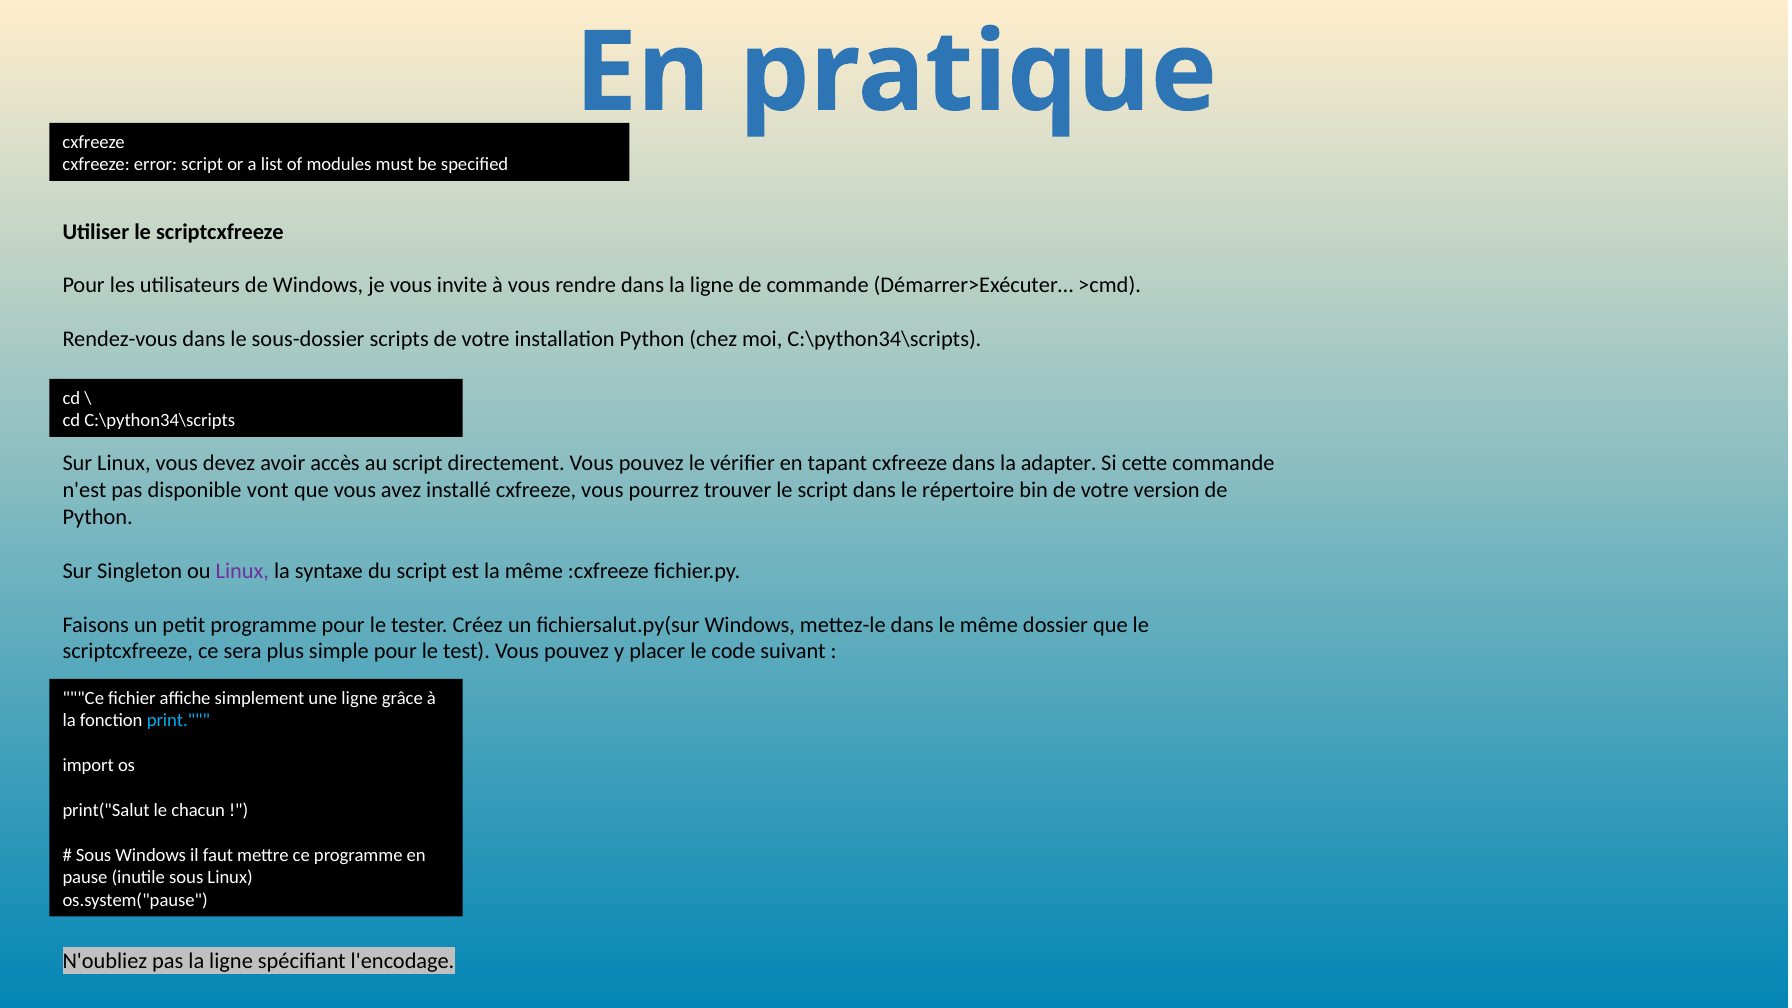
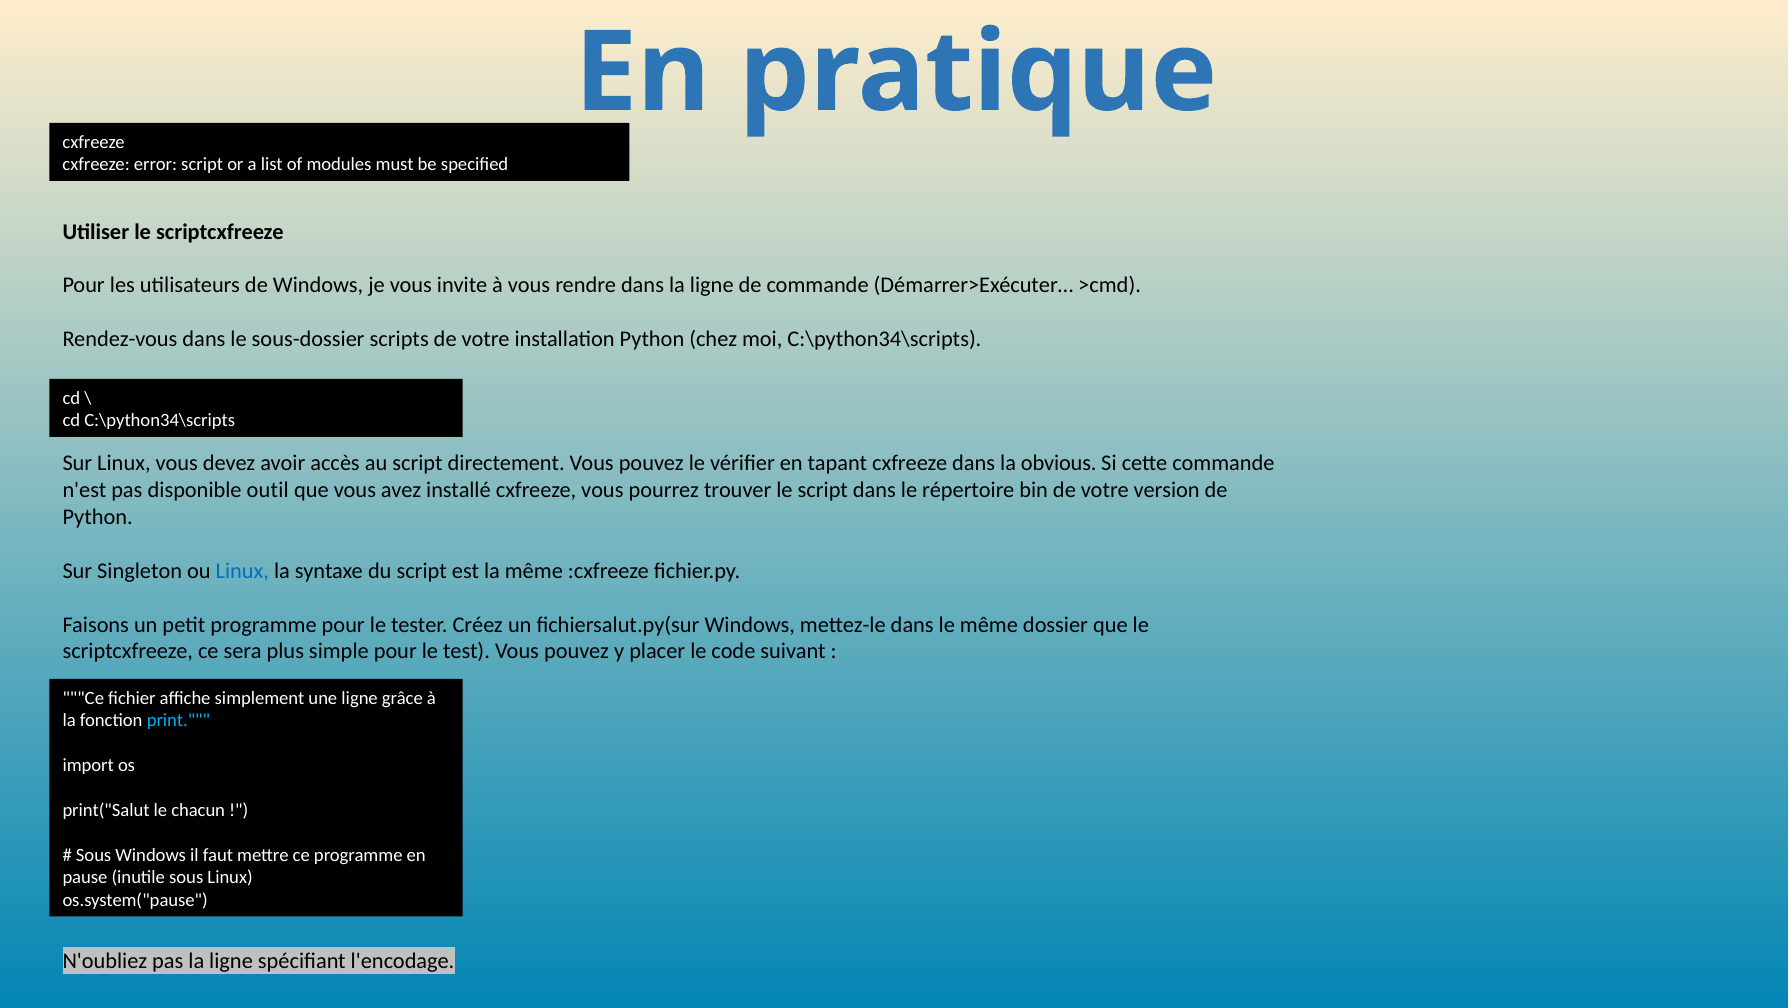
adapter: adapter -> obvious (1059, 463)
vont: vont -> outil (268, 490)
Linux colour: purple -> blue (242, 571)
